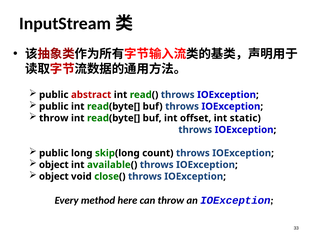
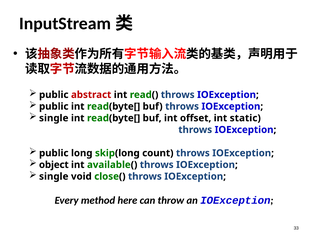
throw: throw -> single (54, 118)
object: object -> single (54, 177)
